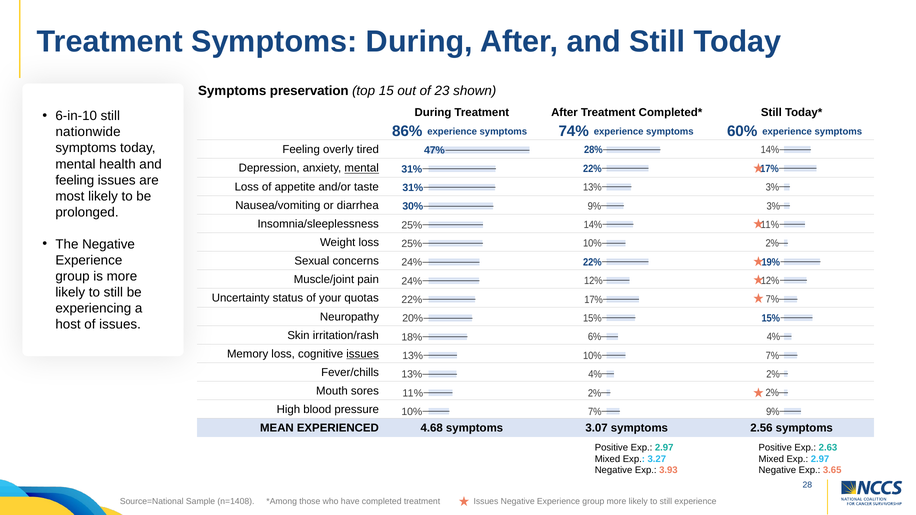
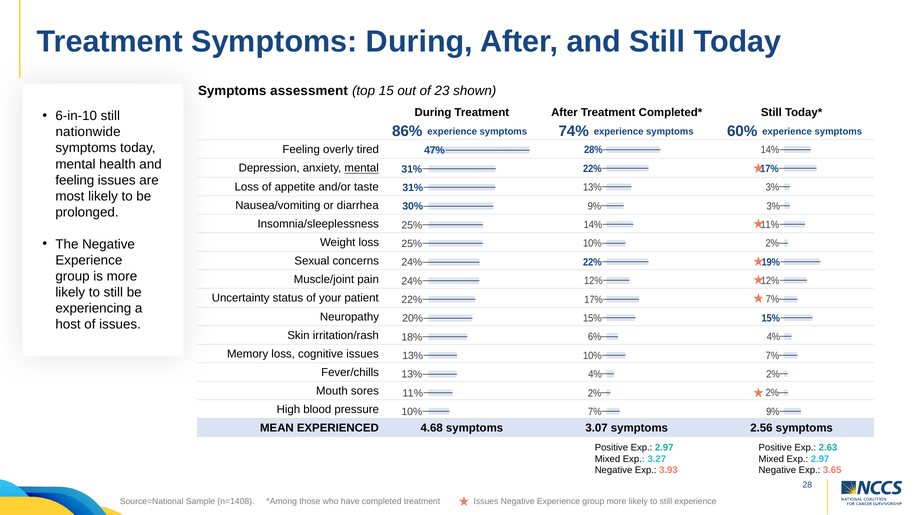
preservation: preservation -> assessment (309, 91)
quotas: quotas -> patient (362, 298)
issues underline: present -> none (363, 354)
